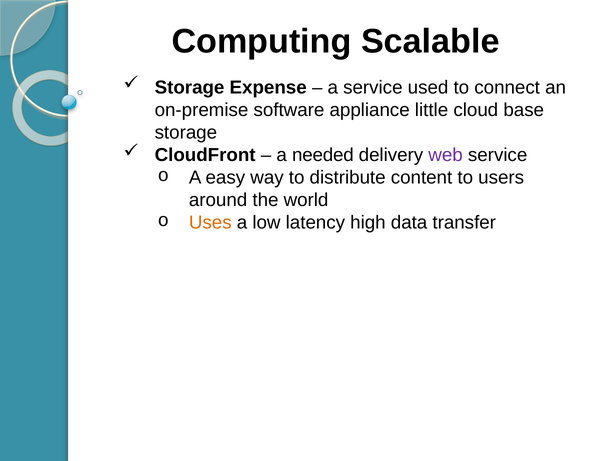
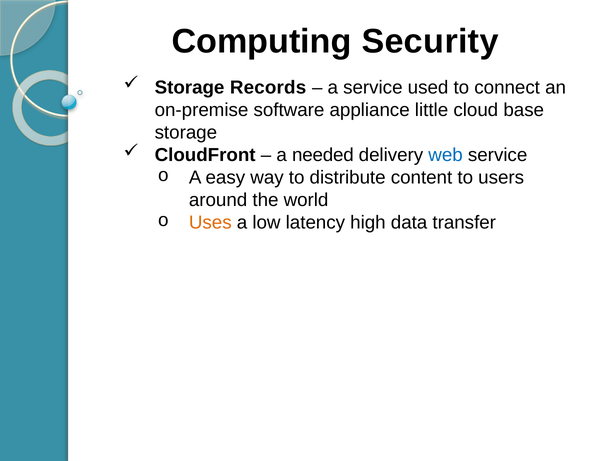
Scalable: Scalable -> Security (430, 41)
Expense: Expense -> Records (268, 87)
web colour: purple -> blue (446, 155)
